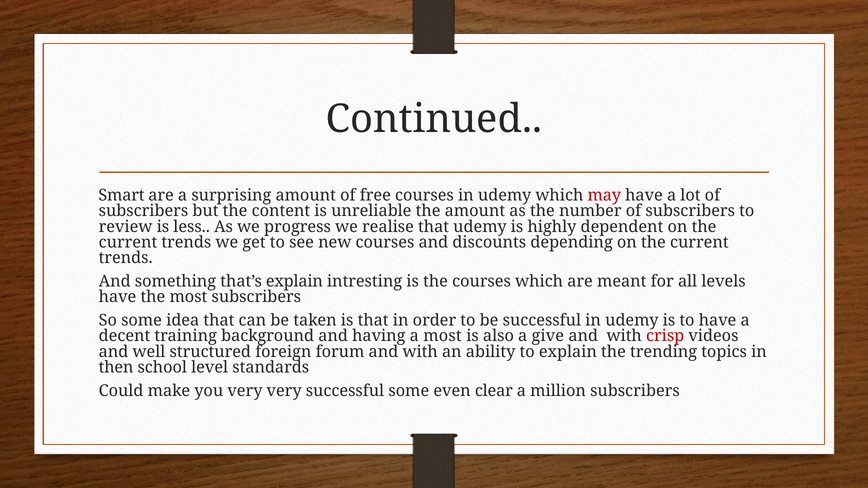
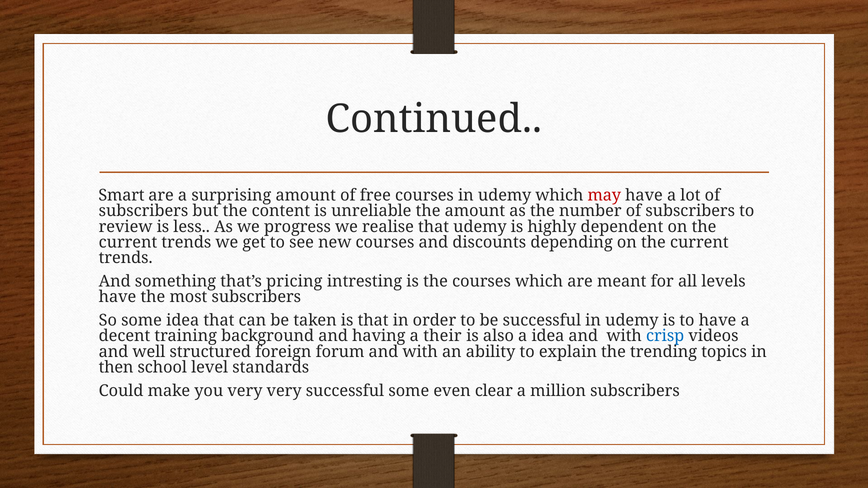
that’s explain: explain -> pricing (294, 282)
a most: most -> their (442, 336)
a give: give -> idea (548, 336)
crisp colour: red -> blue (665, 336)
